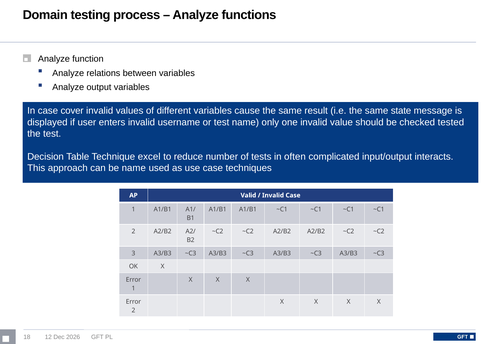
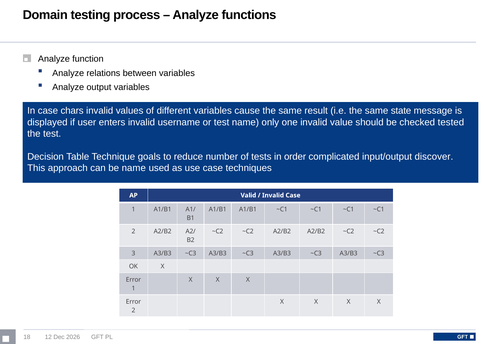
cover: cover -> chars (72, 111)
excel: excel -> goals (149, 157)
often: often -> order (295, 157)
interacts: interacts -> discover (434, 157)
